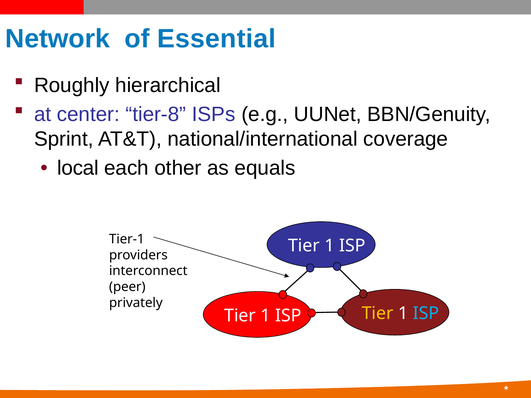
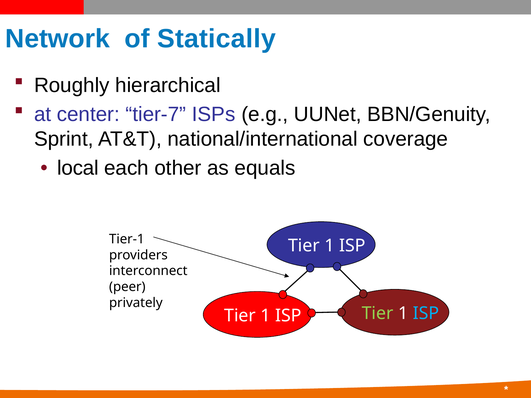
Essential: Essential -> Statically (217, 39)
tier-8: tier-8 -> tier-7 (156, 114)
Tier colour: yellow -> light green (378, 314)
